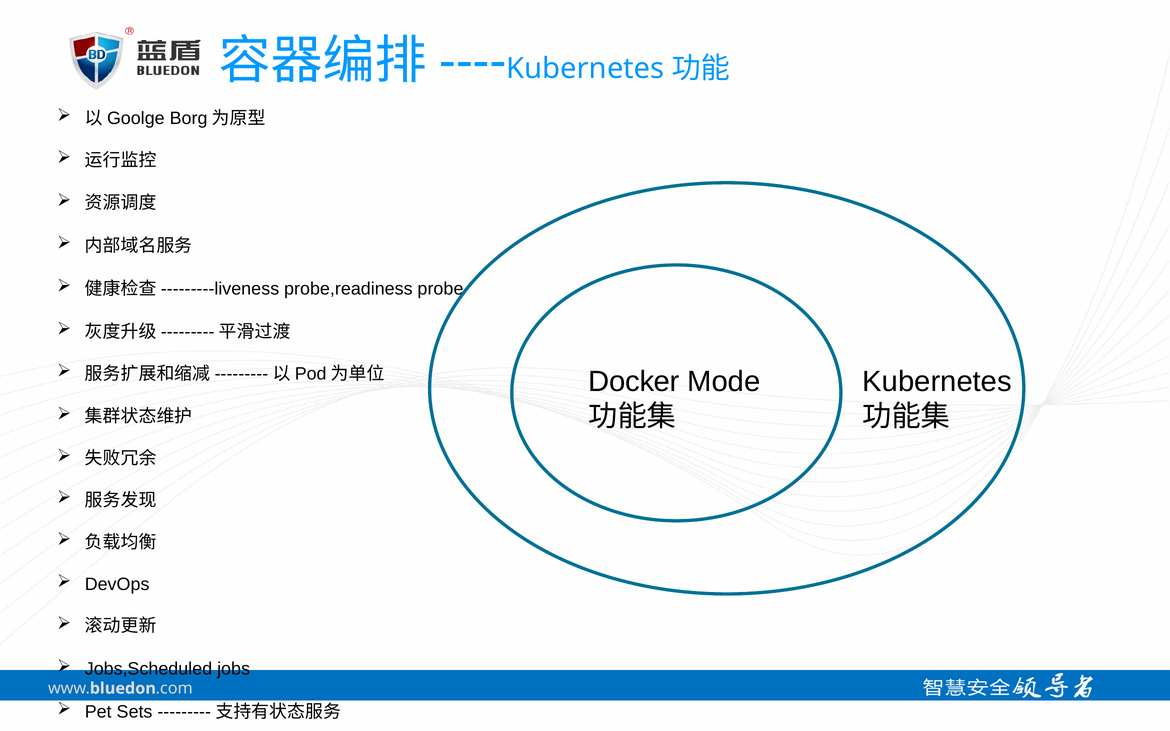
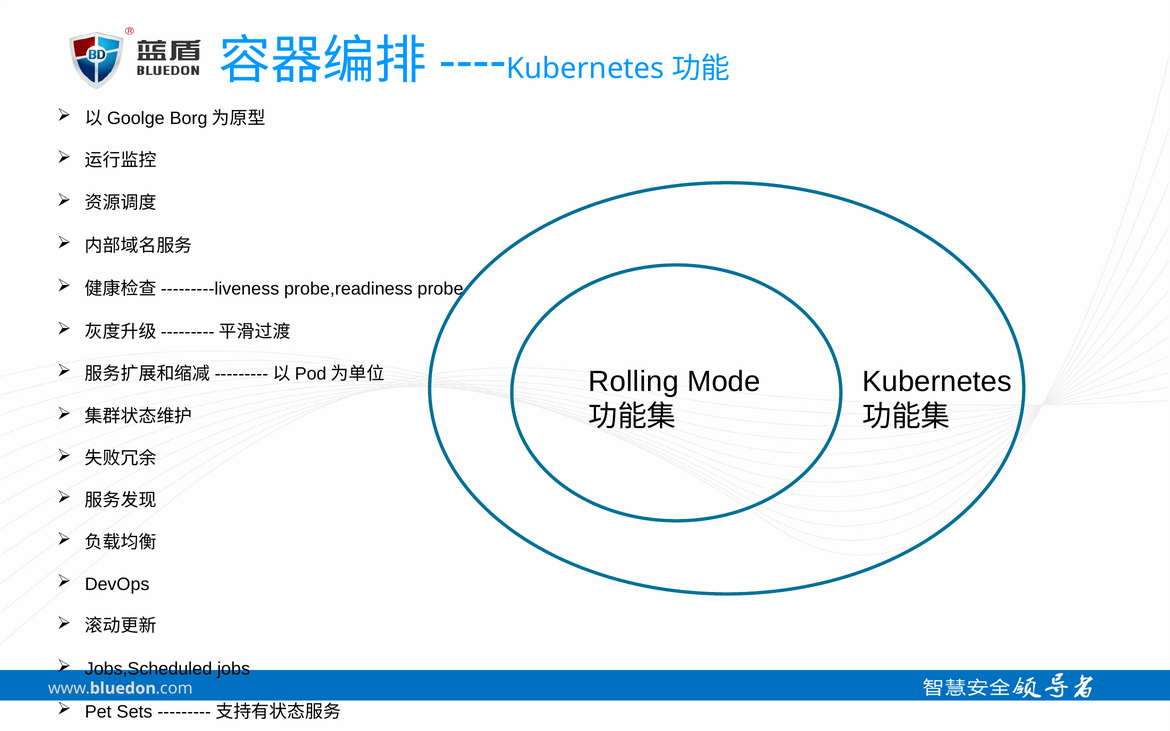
Docker: Docker -> Rolling (634, 382)
